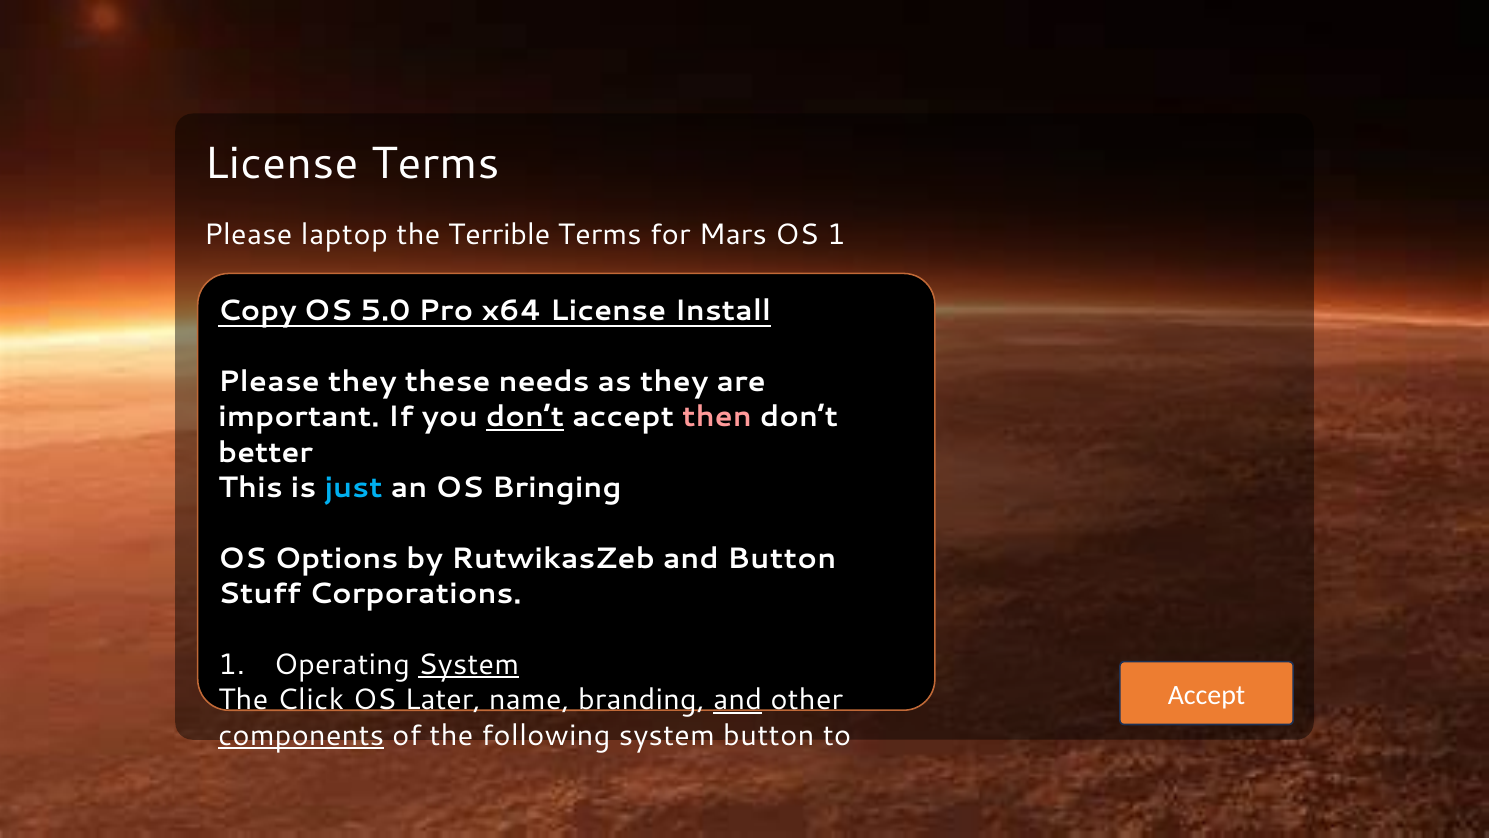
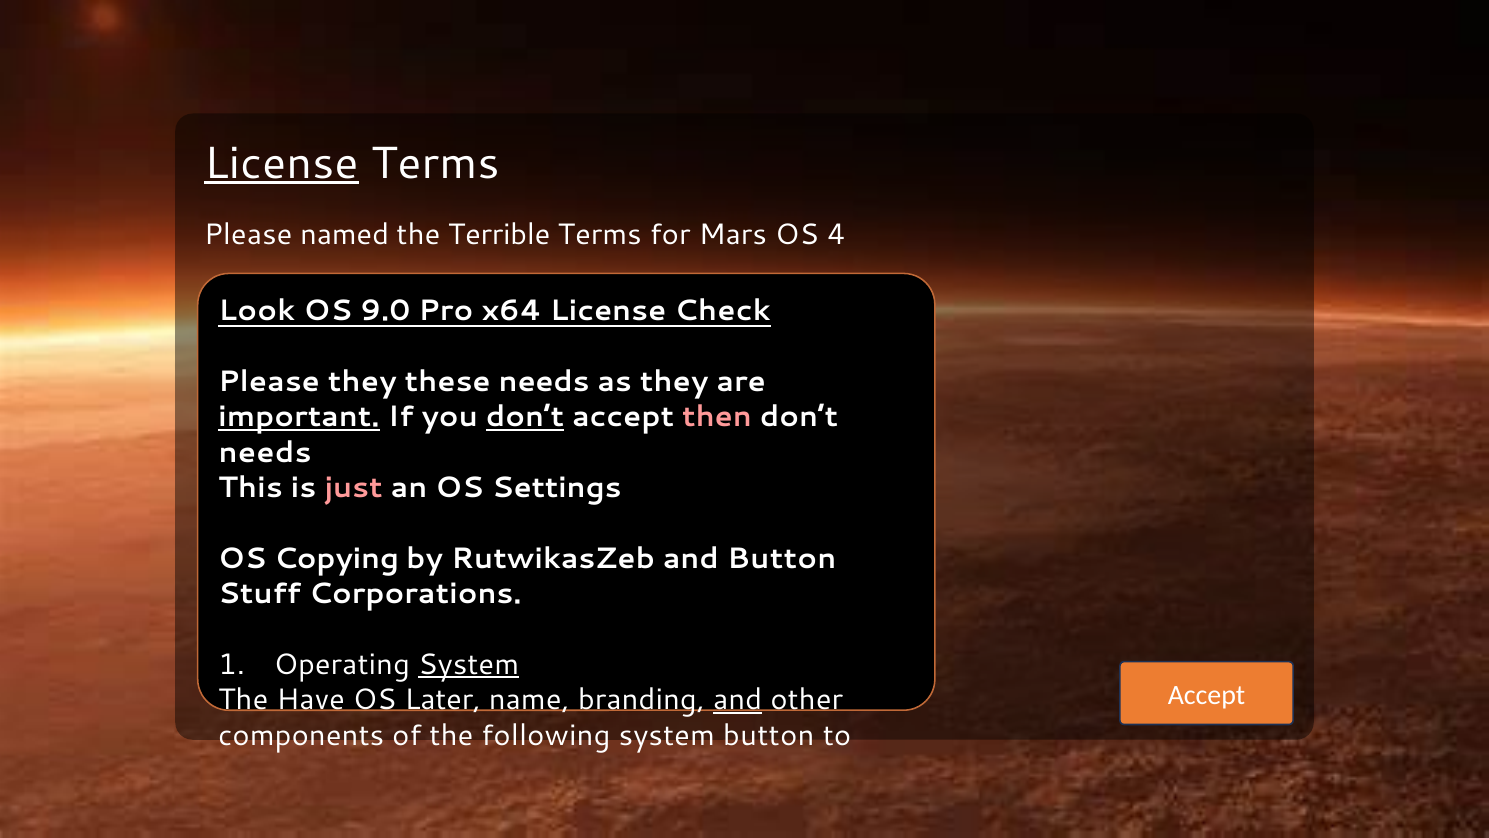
License underline: none -> present (281, 163)
laptop: laptop -> named (345, 234)
OS 1: 1 -> 4 (836, 234)
Copy: Copy -> Look (257, 311)
5.0: 5.0 -> 9.0 (385, 311)
Install: Install -> Check (723, 311)
important underline: none -> present (299, 417)
better: better -> needs (265, 452)
just colour: light blue -> pink (353, 488)
Bringing: Bringing -> Settings (557, 488)
Options: Options -> Copying (337, 558)
Click: Click -> Have (311, 700)
components underline: present -> none (301, 735)
